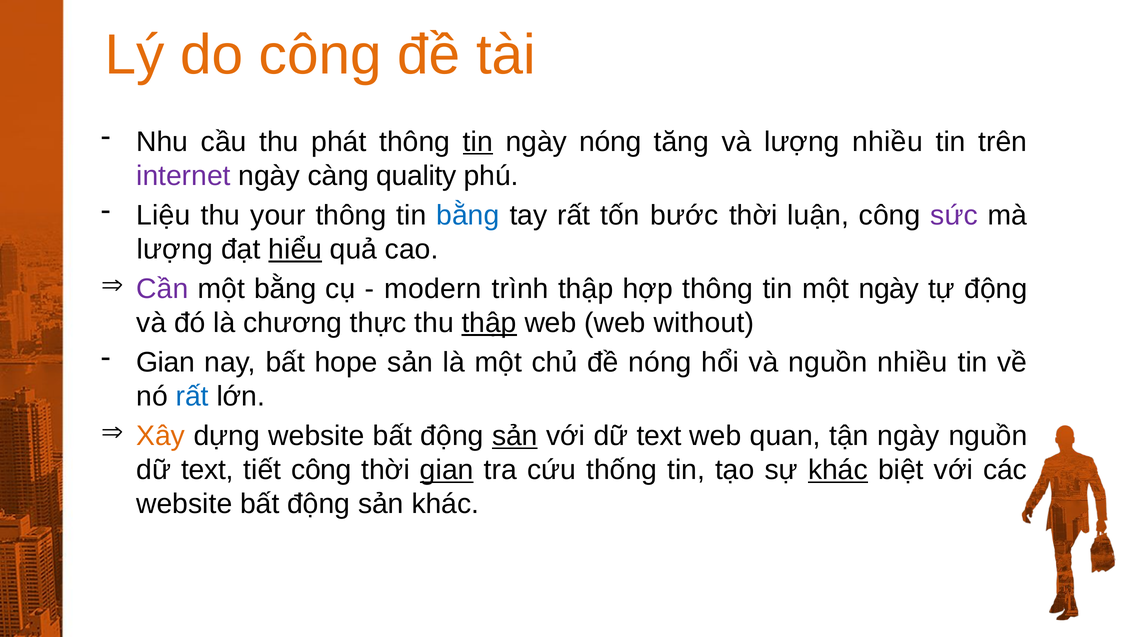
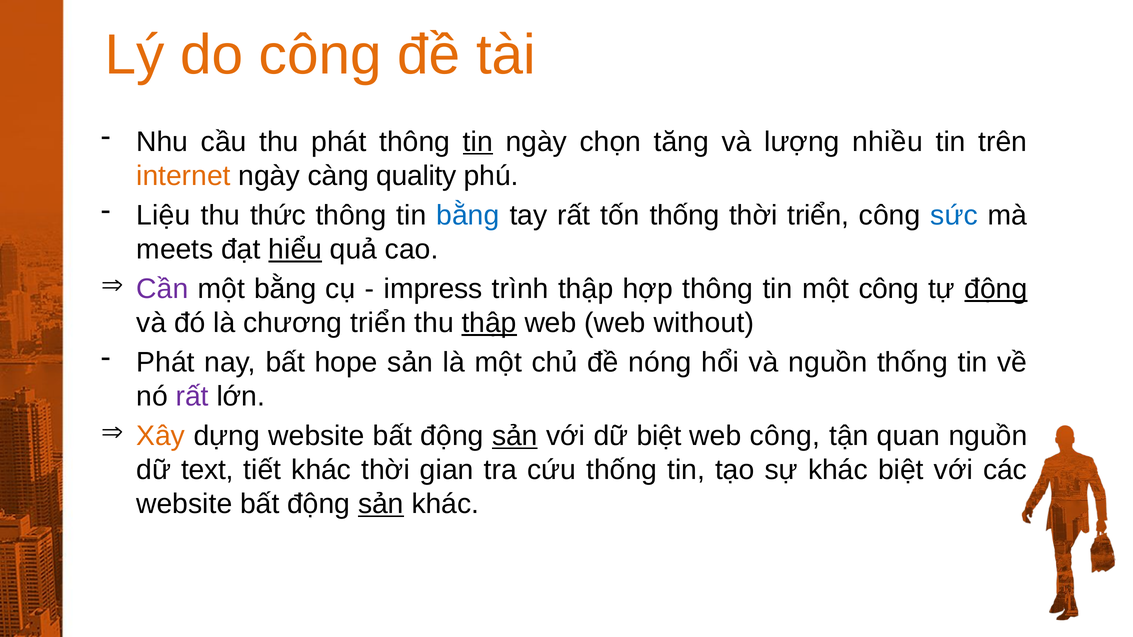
ngày nóng: nóng -> chọn (610, 142)
internet colour: purple -> orange (184, 176)
your: your -> thức (278, 215)
tốn bước: bước -> thống (684, 215)
thời luận: luận -> triển (818, 215)
sức colour: purple -> blue (954, 215)
lượng: lượng -> meets (175, 249)
modern: modern -> impress (433, 289)
một ngày: ngày -> công (889, 289)
động underline: none -> present (996, 289)
chương thực: thực -> triển (378, 323)
Gian: Gian -> Phát (166, 363)
nguồn nhiều: nhiều -> thống (913, 363)
rất colour: blue -> purple (192, 397)
với dữ text: text -> biệt (659, 436)
web quan: quan -> công (785, 436)
tận ngày: ngày -> quan (908, 436)
tiết công: công -> khác (321, 470)
gian underline: present -> none (447, 470)
khác underline: present -> none (838, 470)
sản underline: none -> present (381, 504)
